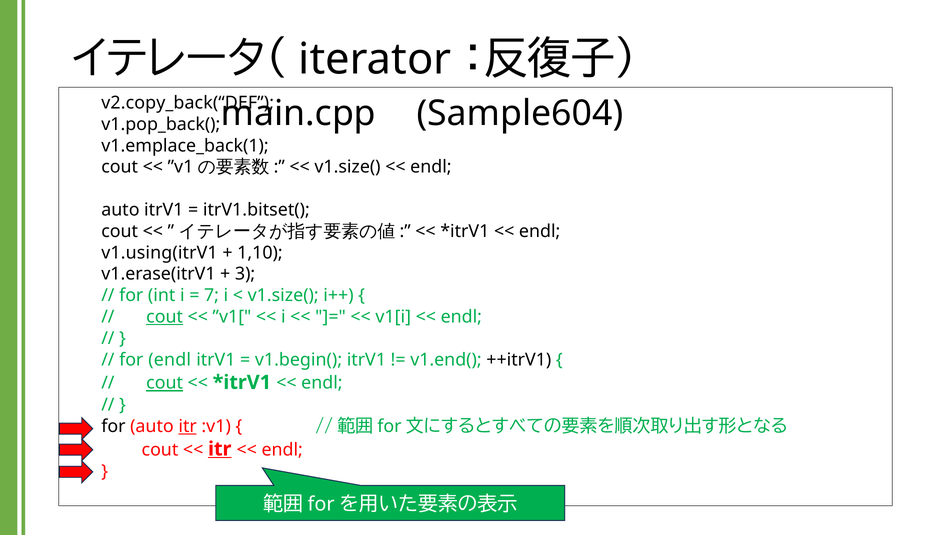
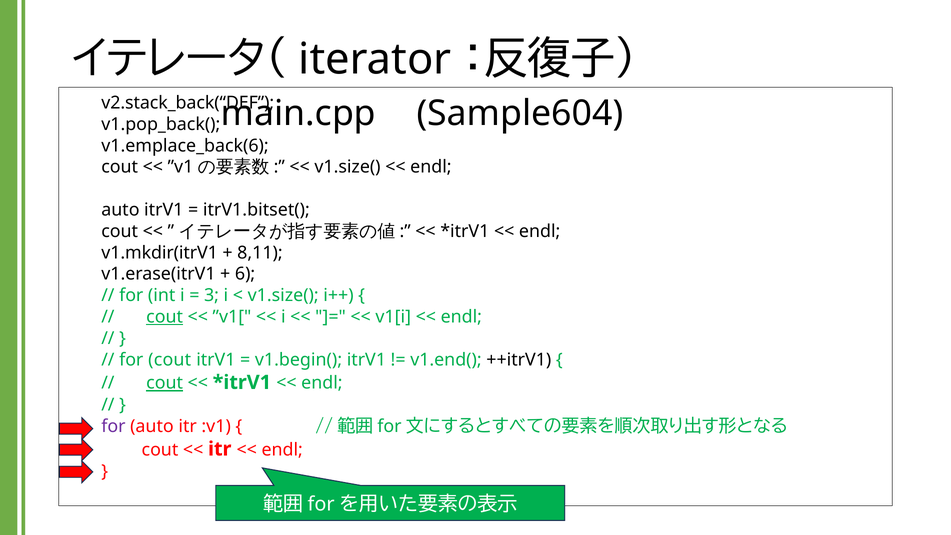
v2.copy_back(“DEF: v2.copy_back(“DEF -> v2.stack_back(“DEF (188, 103)
v1.emplace_back(1: v1.emplace_back(1 -> v1.emplace_back(6 (185, 146)
v1.using(itrV1: v1.using(itrV1 -> v1.mkdir(itrV1 (160, 253)
1,10: 1,10 -> 8,11 (260, 253)
3: 3 -> 6 (245, 274)
7: 7 -> 3 (212, 295)
for endl: endl -> cout (170, 360)
for colour: black -> purple (113, 426)
itr underline: present -> none (188, 426)
itr underline: present -> none (220, 449)
